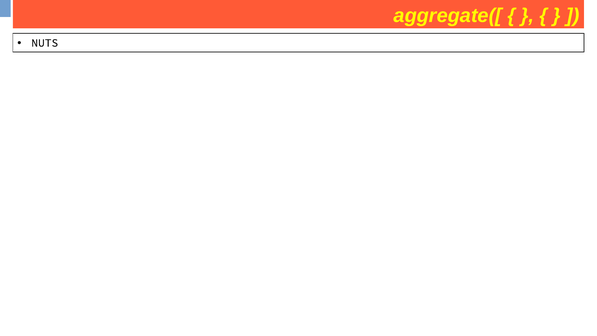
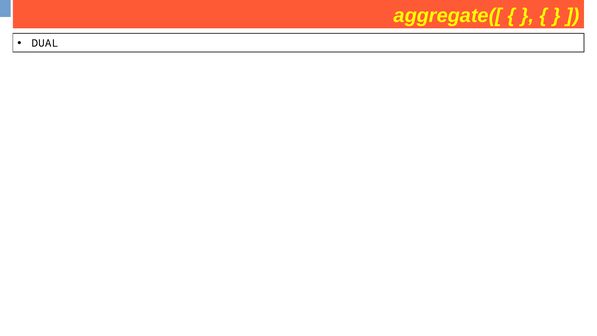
NUTS: NUTS -> DUAL (45, 43)
